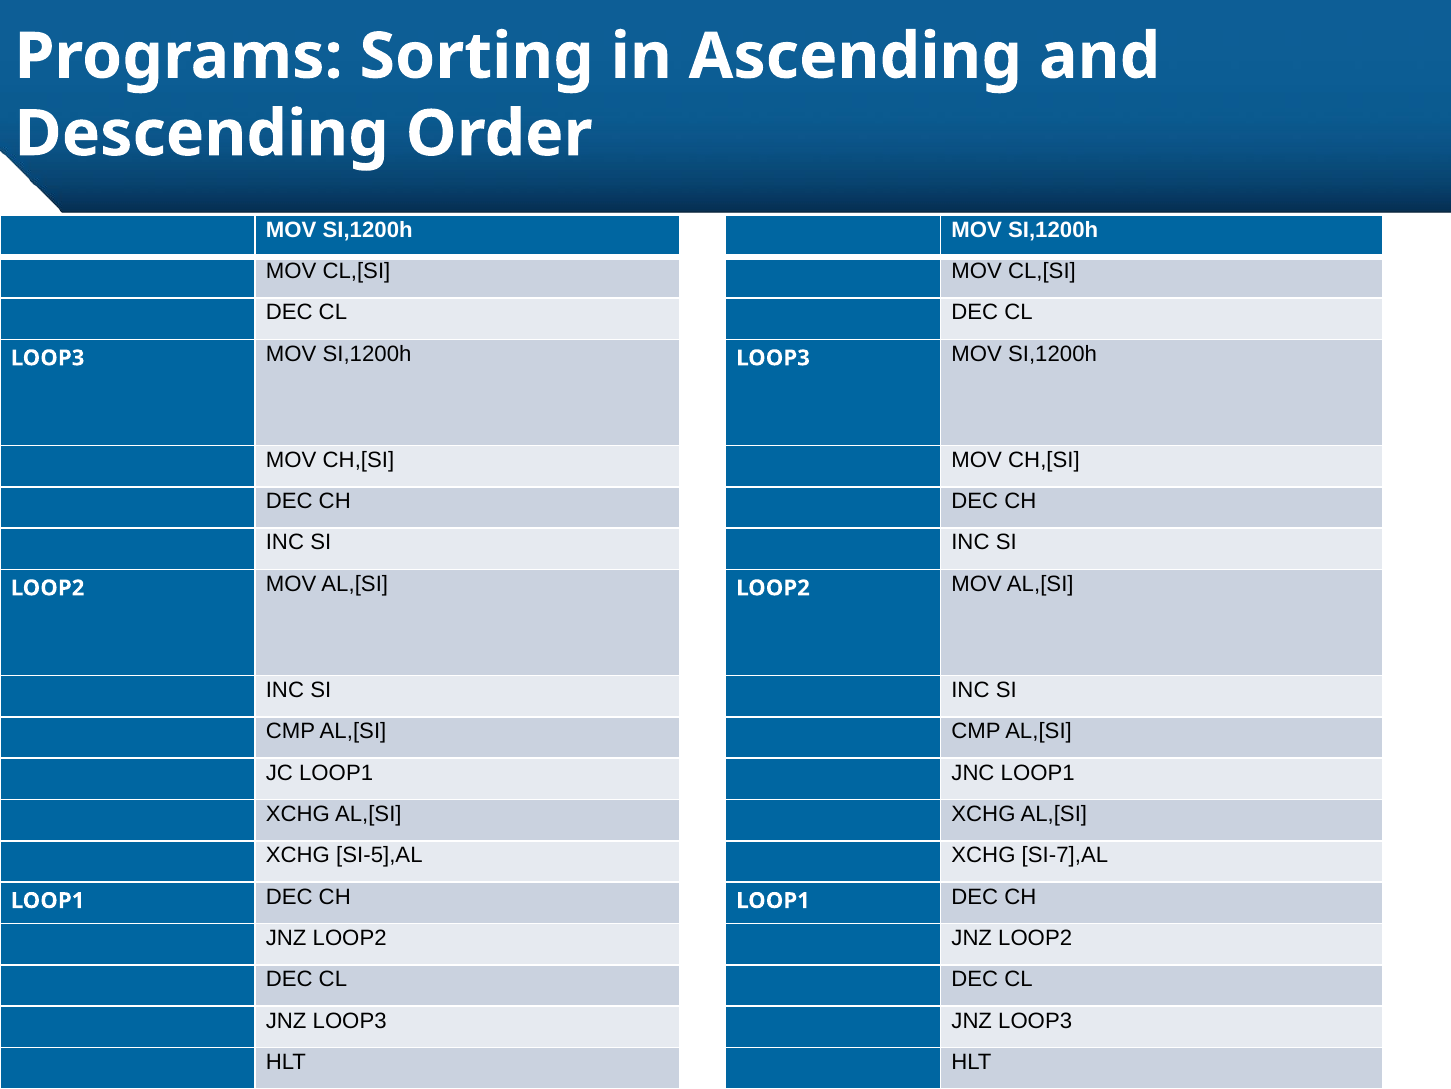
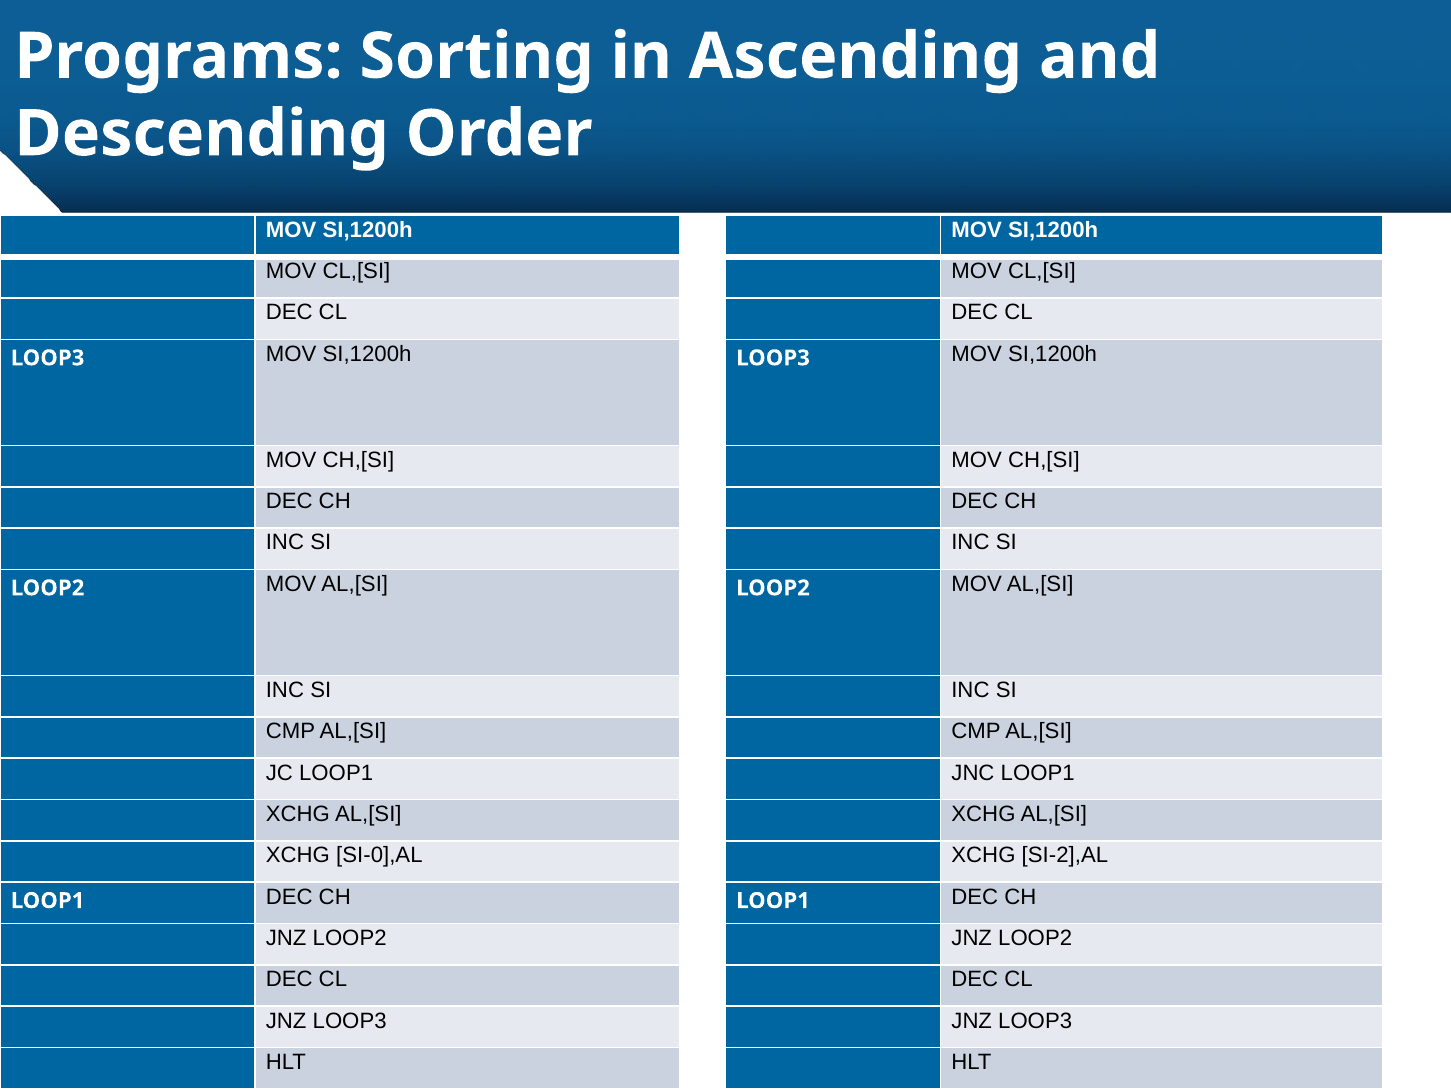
SI-5],AL: SI-5],AL -> SI-0],AL (379, 855)
SI-7],AL: SI-7],AL -> SI-2],AL (1065, 855)
